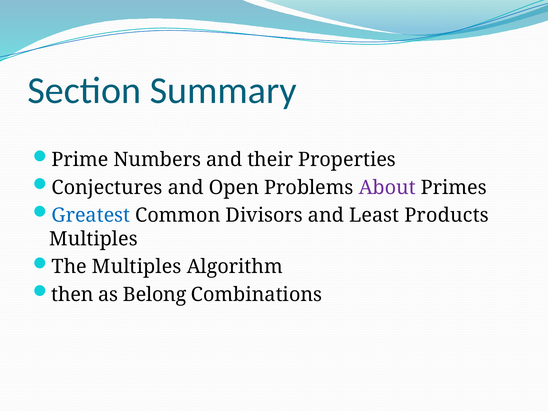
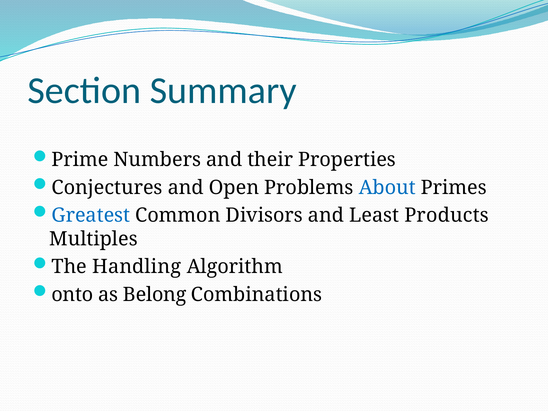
About colour: purple -> blue (387, 187)
The Multiples: Multiples -> Handling (137, 267)
then: then -> onto (72, 295)
